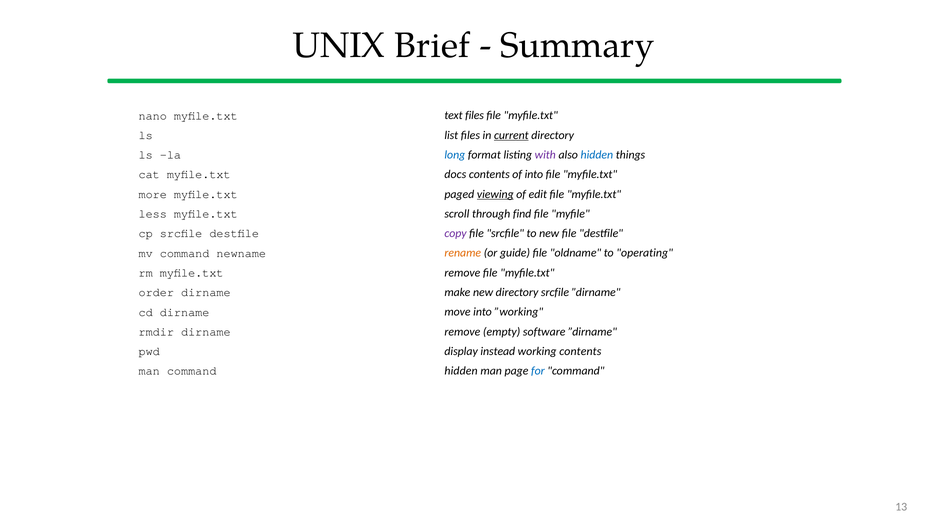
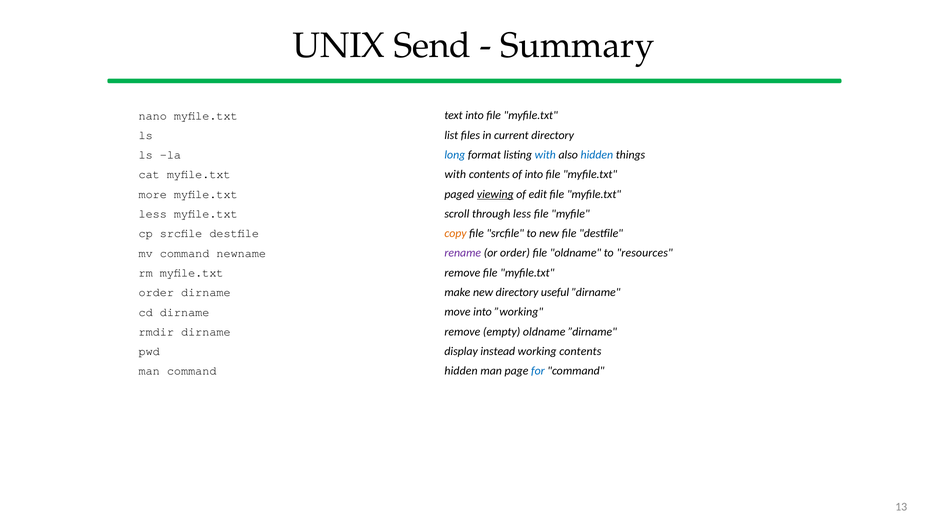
Brief: Brief -> Send (432, 46)
text files: files -> into (475, 116)
current underline: present -> none (511, 135)
with colour: purple -> blue (545, 155)
myfile.txt docs: docs -> with (455, 175)
through find: find -> less (522, 214)
copy colour: purple -> orange (456, 234)
rename colour: orange -> purple (463, 253)
or guide: guide -> order (515, 253)
operating: operating -> resources (645, 253)
directory srcfile: srcfile -> useful (555, 293)
empty software: software -> oldname (544, 332)
